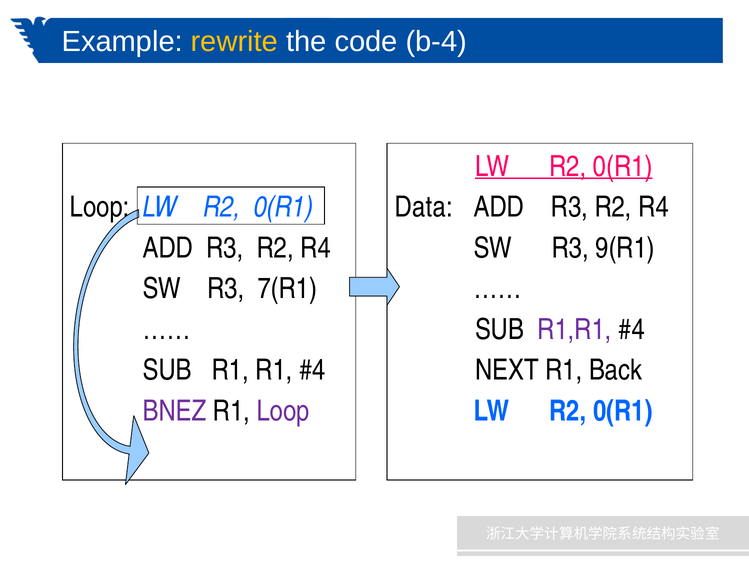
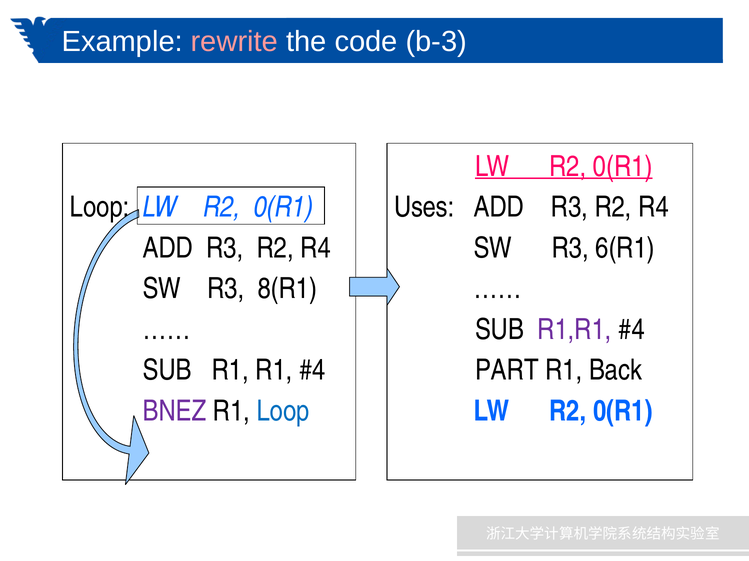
rewrite colour: yellow -> pink (234, 42)
b-4: b-4 -> b-3 (436, 42)
Data: Data -> Uses (424, 208)
9(R1: 9(R1 -> 6(R1 (625, 248)
7(R1: 7(R1 -> 8(R1 (287, 289)
NEXT: NEXT -> PART (507, 371)
Loop colour: purple -> blue (283, 412)
